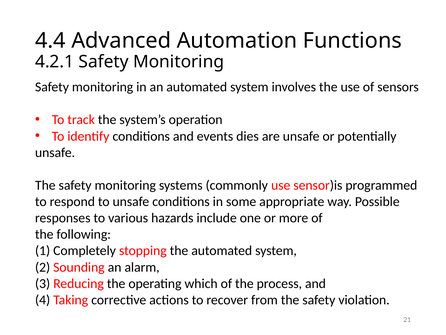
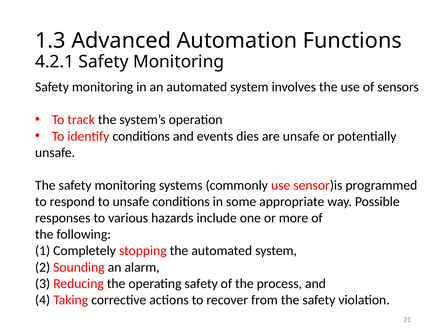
4.4: 4.4 -> 1.3 (50, 41)
operating which: which -> safety (201, 283)
